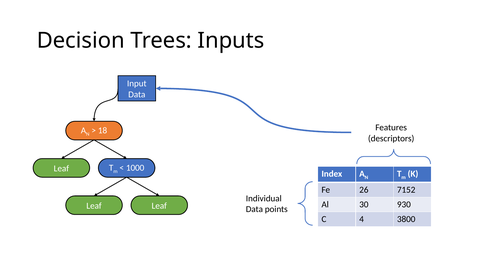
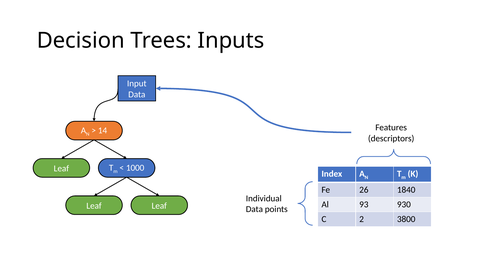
18: 18 -> 14 (103, 131)
7152: 7152 -> 1840 (406, 190)
30: 30 -> 93 (364, 205)
4: 4 -> 2 (362, 219)
